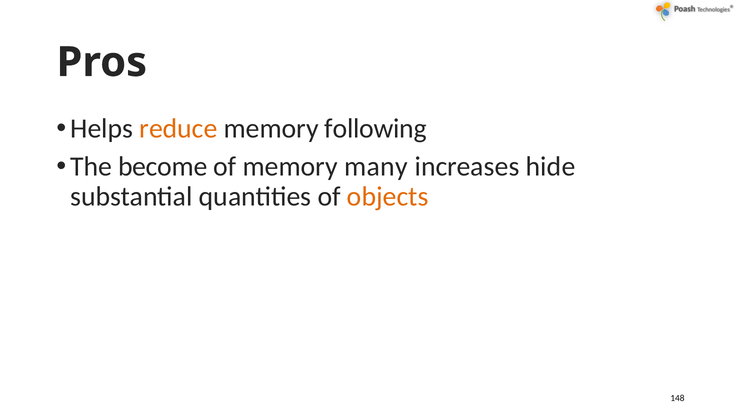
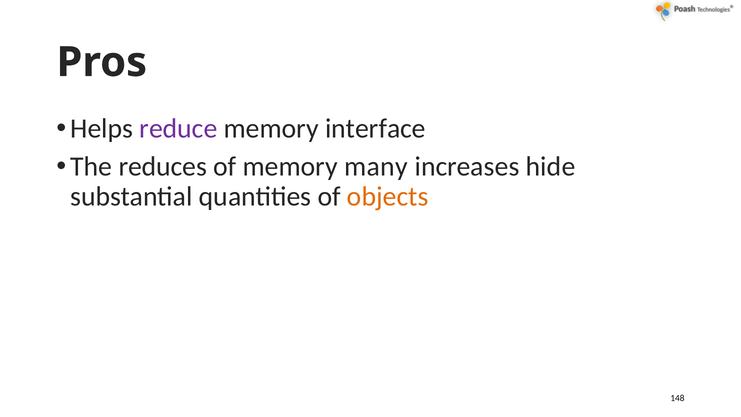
reduce colour: orange -> purple (178, 129)
following: following -> interface (375, 129)
become: become -> reduces (163, 166)
